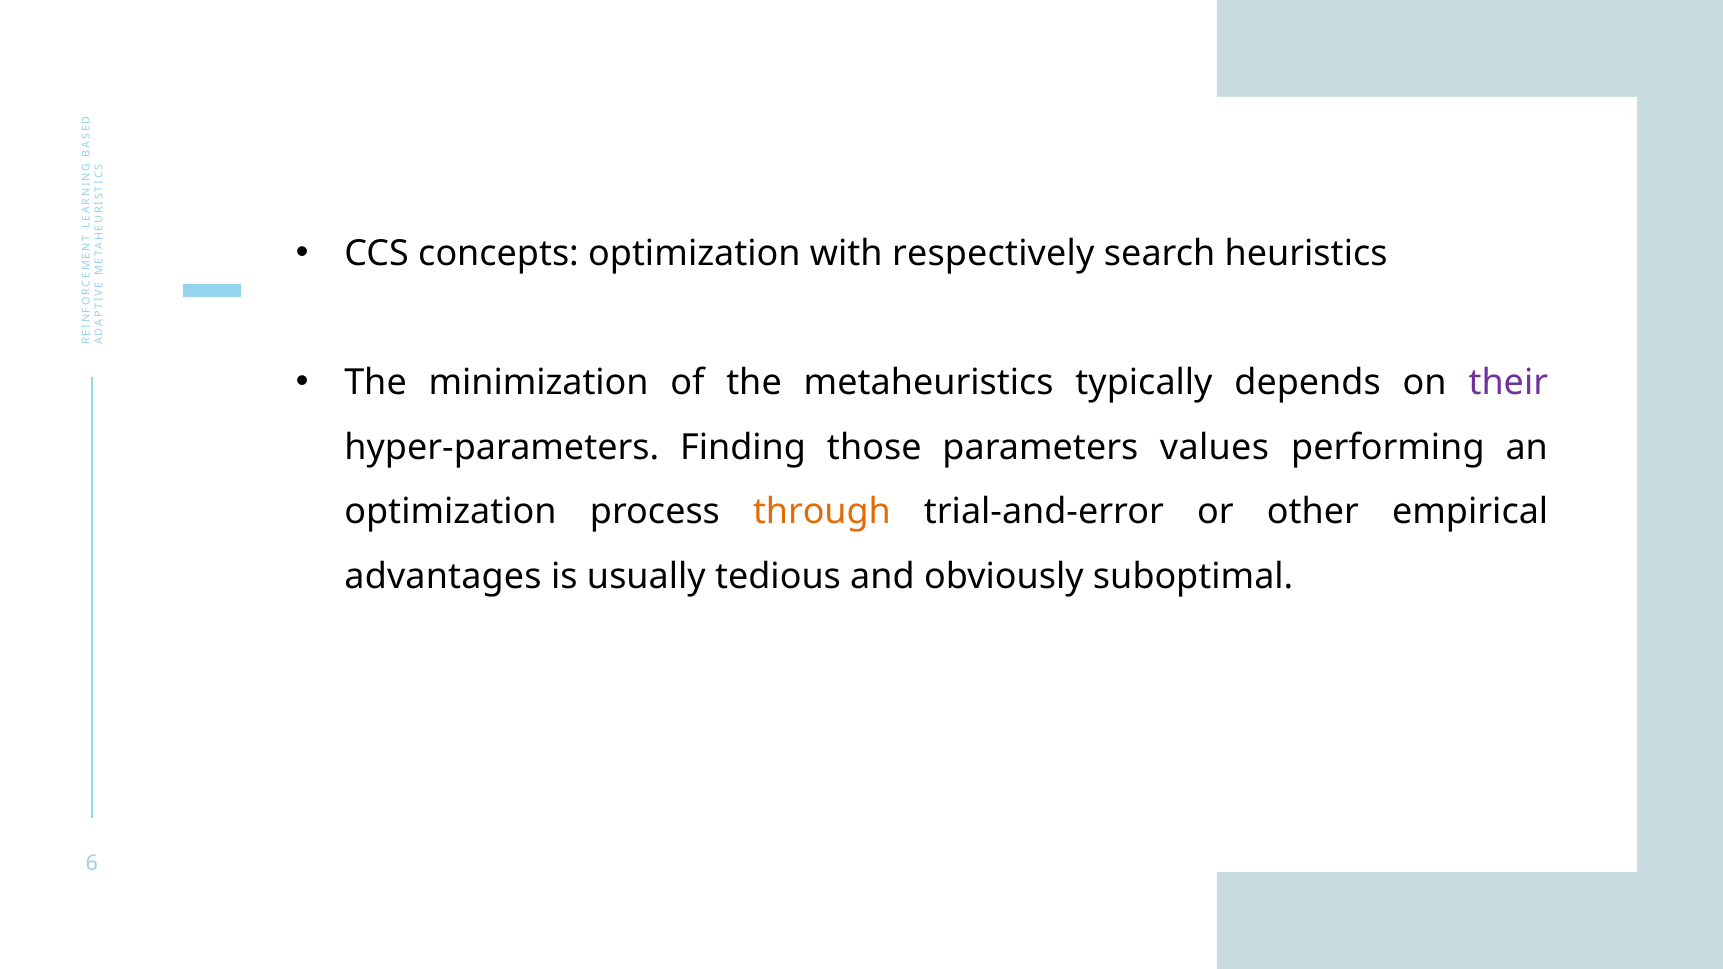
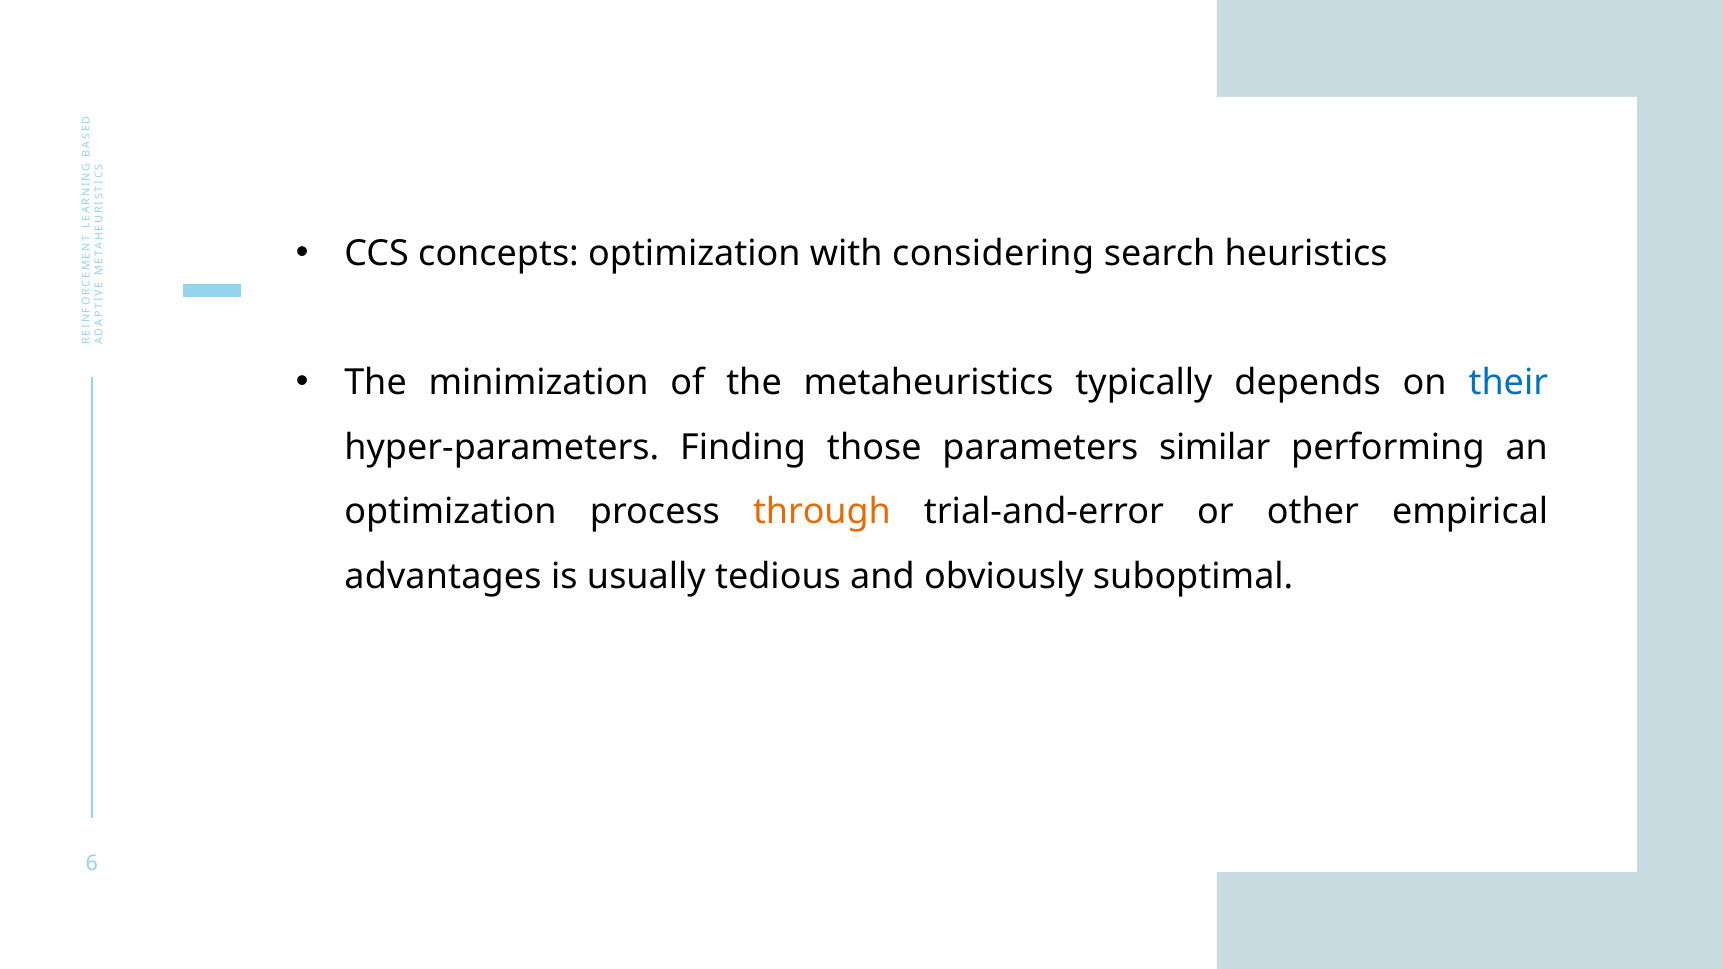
respectively: respectively -> considering (993, 254)
their colour: purple -> blue (1508, 383)
values: values -> similar (1215, 447)
